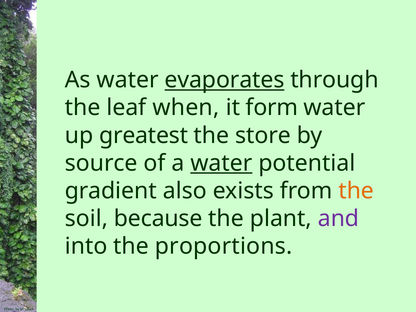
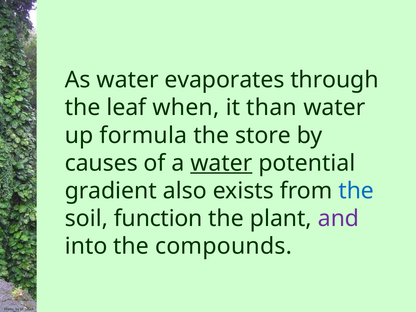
evaporates underline: present -> none (225, 80)
form: form -> than (272, 108)
greatest: greatest -> formula (143, 135)
source: source -> causes (101, 163)
the colour: orange -> blue (356, 191)
because: because -> function (158, 219)
proportions: proportions -> compounds (224, 246)
